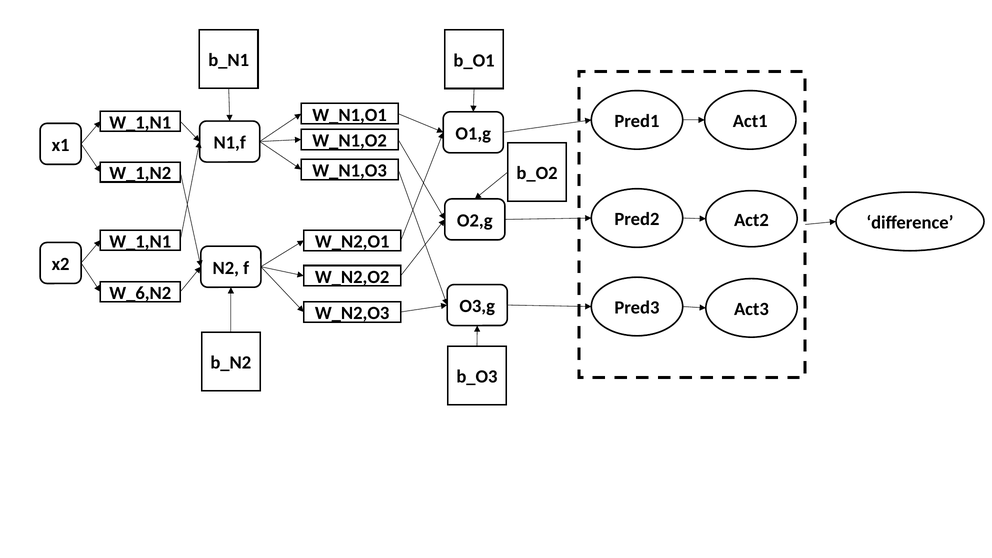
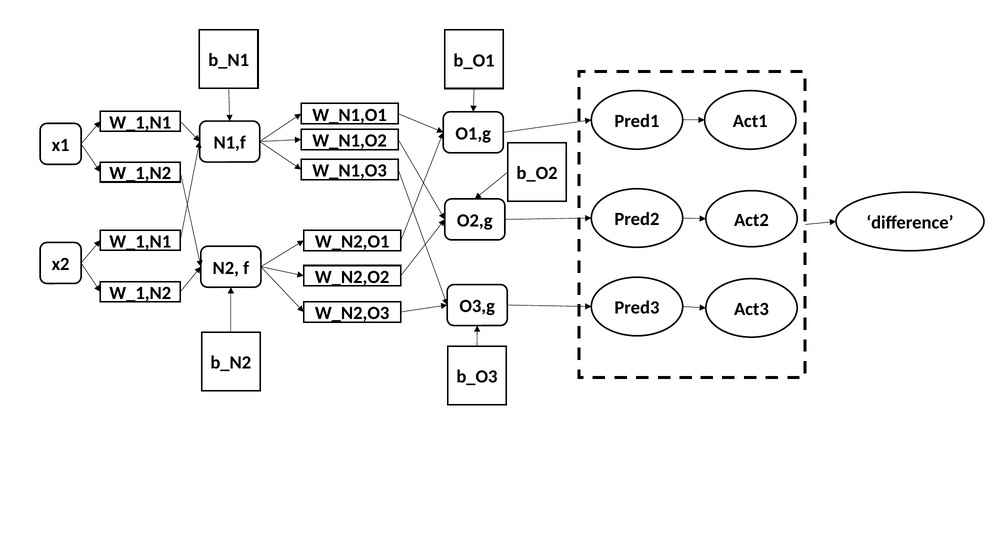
W_6,N2: W_6,N2 -> W_1,N2 (140, 293)
